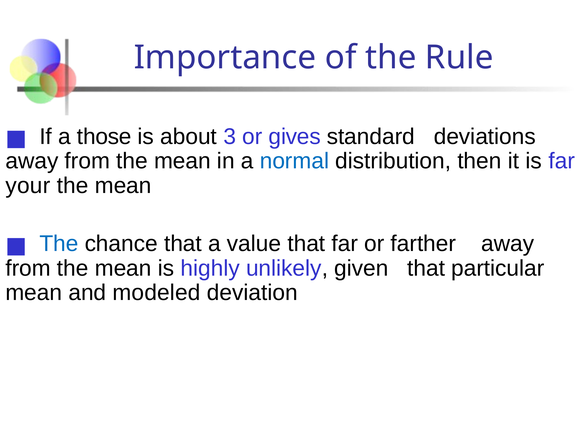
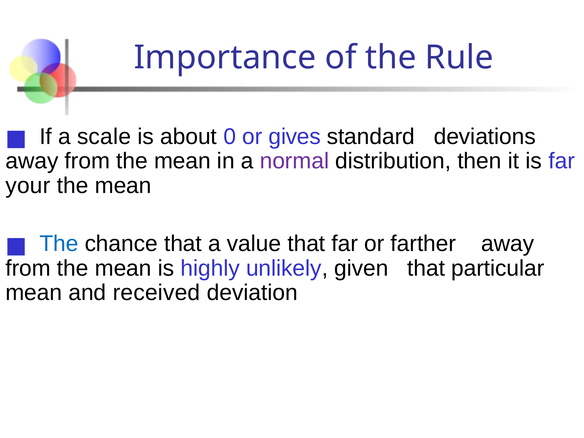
those: those -> scale (104, 137)
3: 3 -> 0 (230, 137)
normal colour: blue -> purple (294, 161)
modeled: modeled -> received (157, 293)
